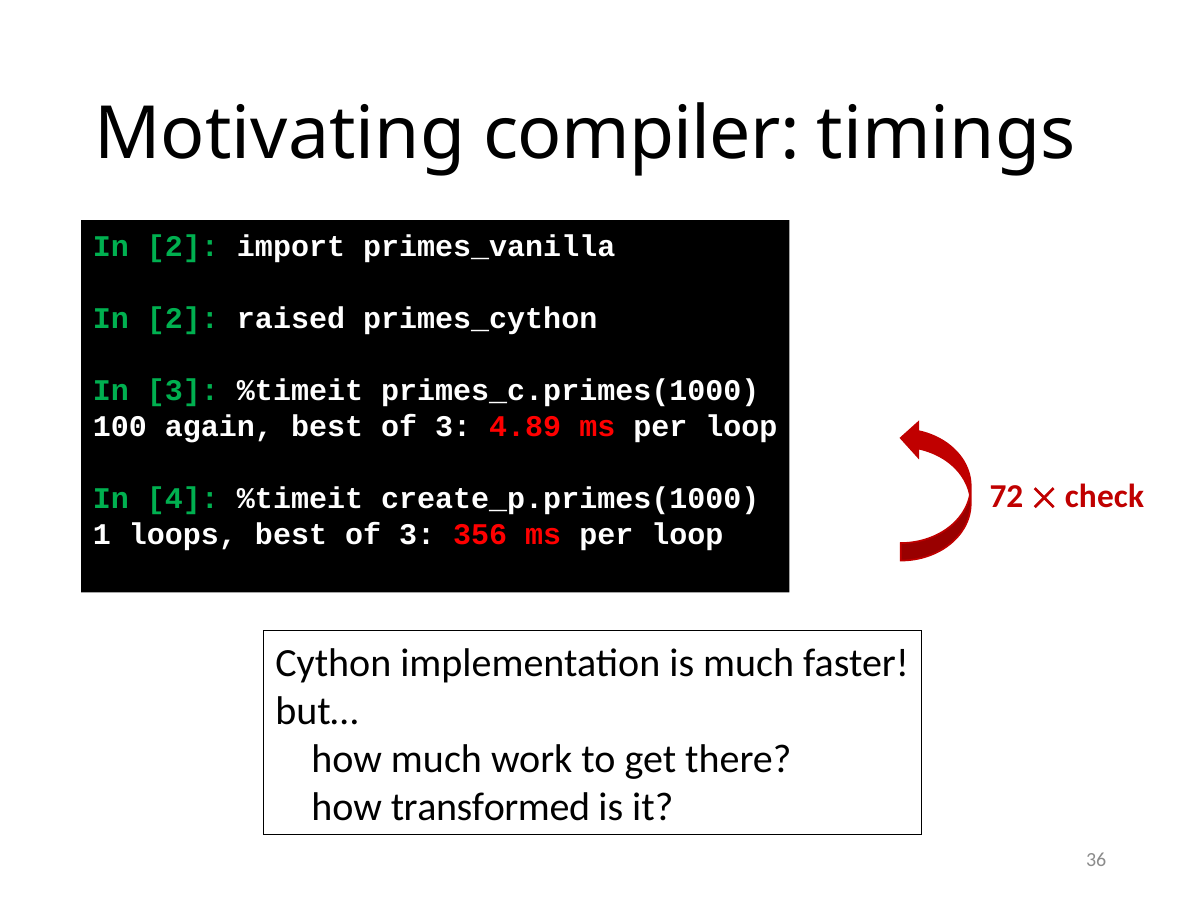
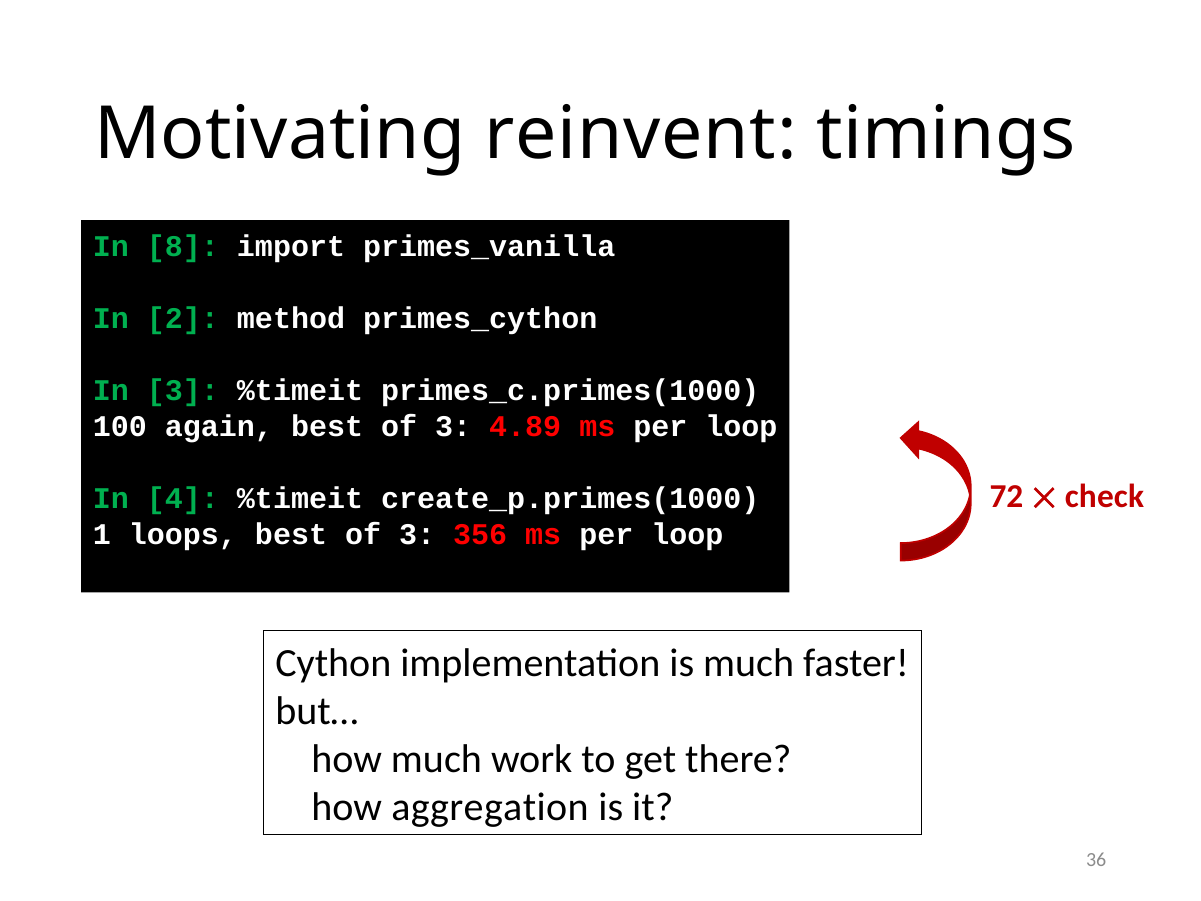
compiler: compiler -> reinvent (641, 135)
2: 2 -> 8 (183, 246)
raised: raised -> method (291, 318)
transformed: transformed -> aggregation (490, 807)
